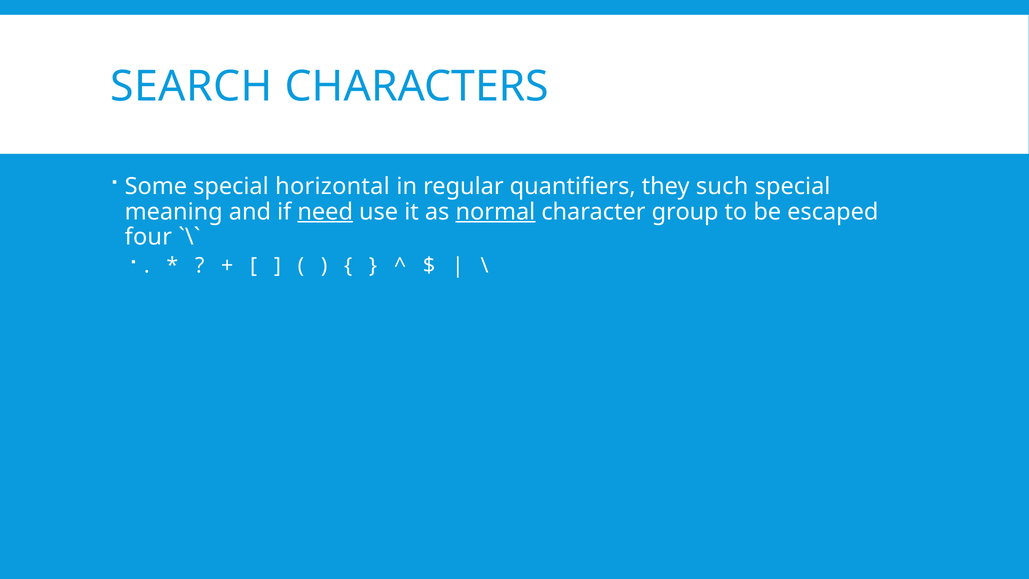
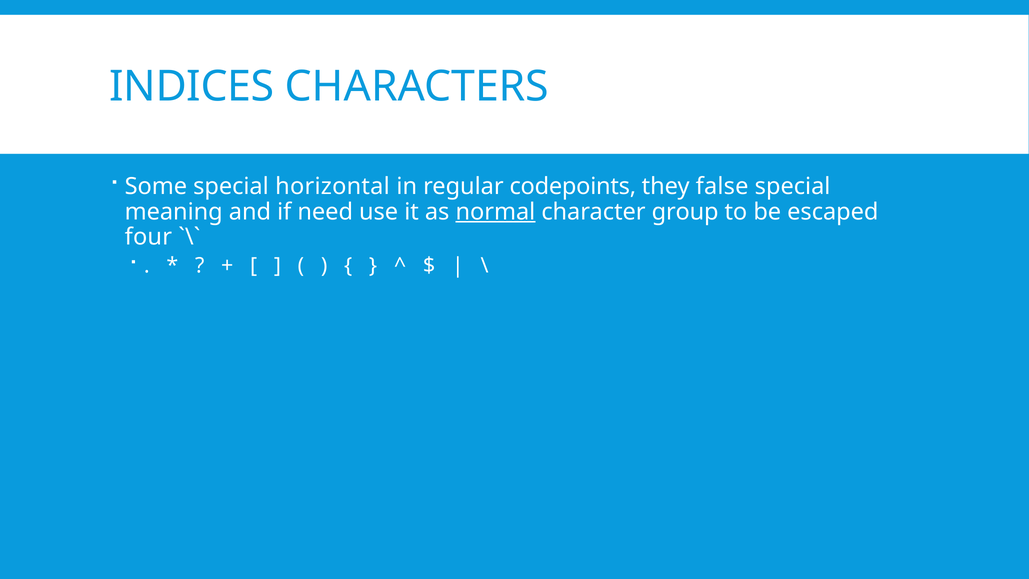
SEARCH: SEARCH -> INDICES (192, 87)
quantifiers: quantifiers -> codepoints (573, 186)
such: such -> false (722, 186)
need underline: present -> none (325, 212)
